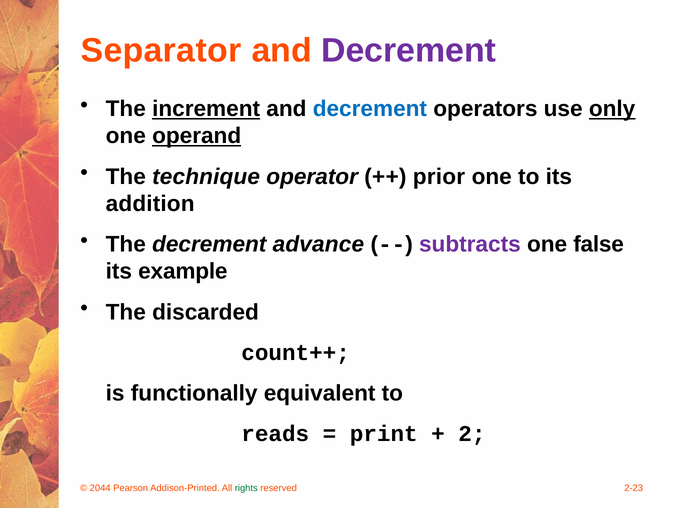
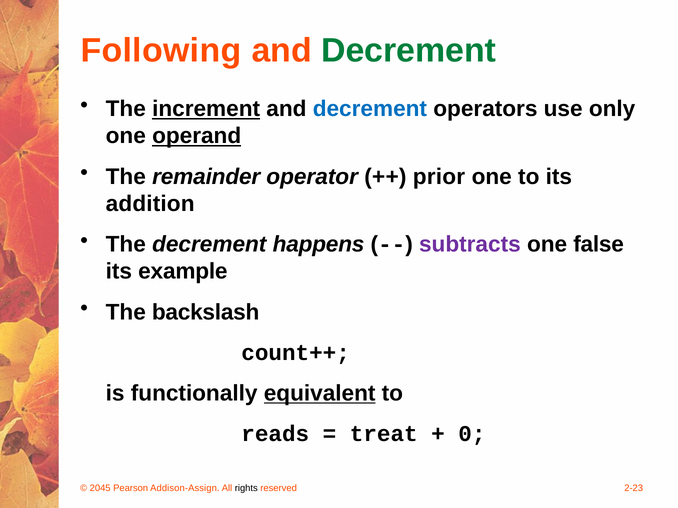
Separator: Separator -> Following (161, 50)
Decrement colour: purple -> green (409, 50)
only underline: present -> none (612, 109)
technique: technique -> remainder (206, 177)
advance: advance -> happens (319, 245)
discarded: discarded -> backslash (206, 312)
equivalent underline: none -> present (320, 394)
print: print -> treat (384, 434)
2: 2 -> 0 (472, 434)
2044: 2044 -> 2045 (100, 489)
Addison-Printed: Addison-Printed -> Addison-Assign (185, 489)
rights colour: green -> black (246, 489)
